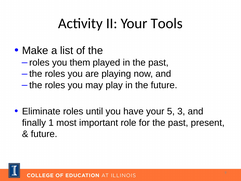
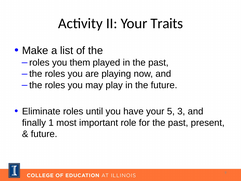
Tools: Tools -> Traits (167, 23)
